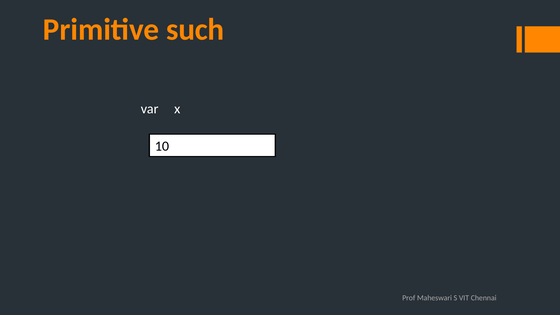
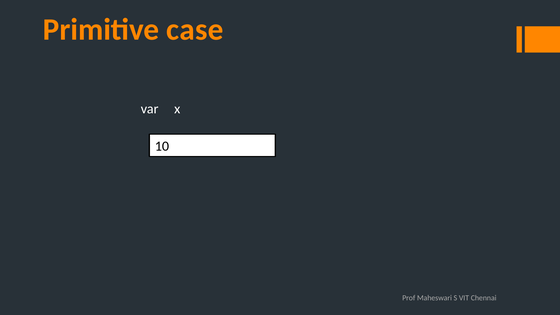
such: such -> case (195, 30)
